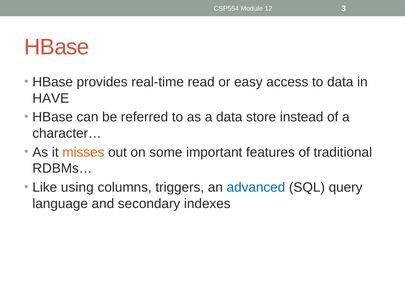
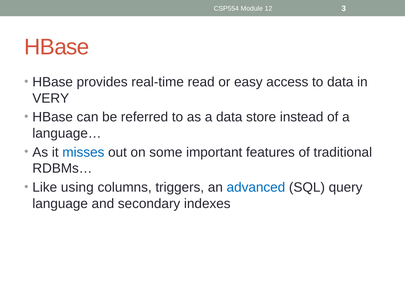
HAVE: HAVE -> VERY (51, 98)
character…: character… -> language… (67, 133)
misses colour: orange -> blue (83, 152)
